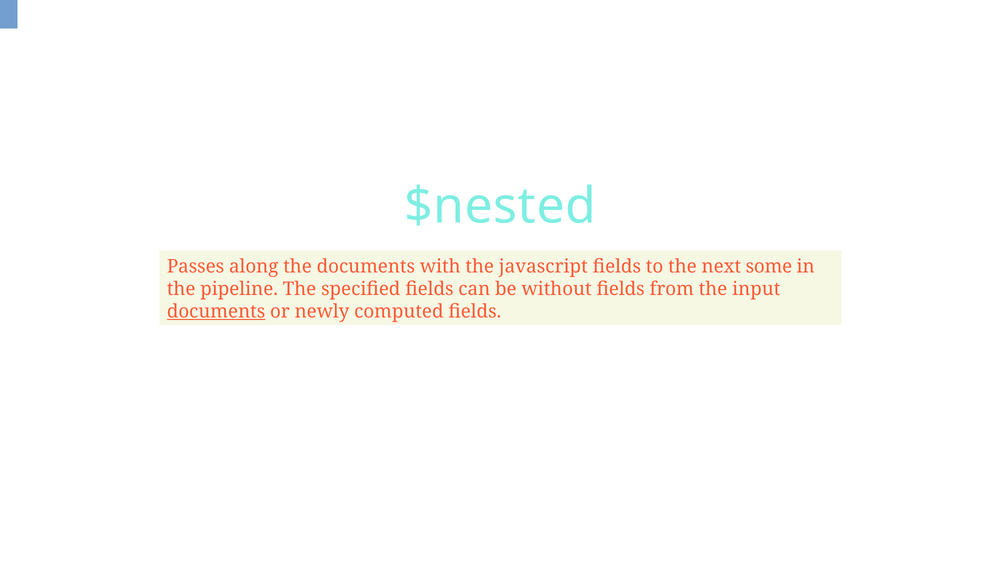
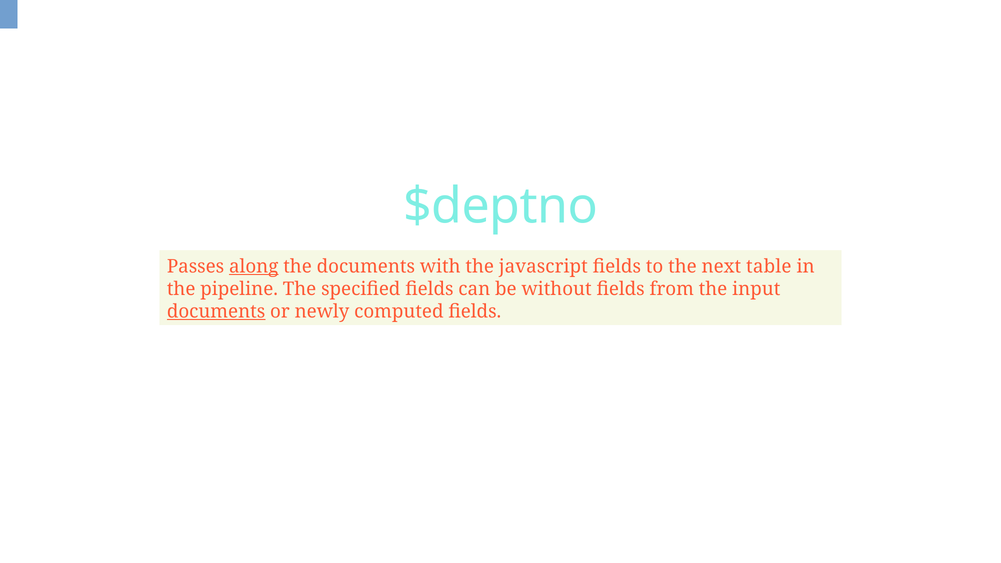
$nested: $nested -> $deptno (501, 206)
along underline: none -> present (254, 266)
some: some -> table (769, 266)
